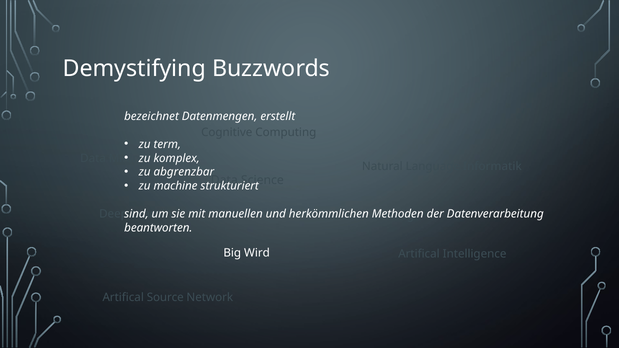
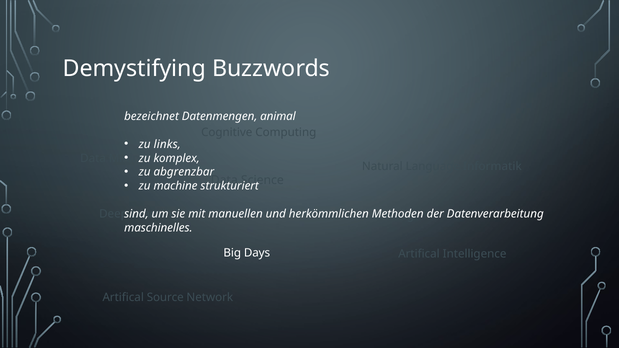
erstellt: erstellt -> animal (278, 117)
term: term -> links (167, 144)
beantworten: beantworten -> maschinelles (158, 228)
Wird: Wird -> Days (257, 253)
